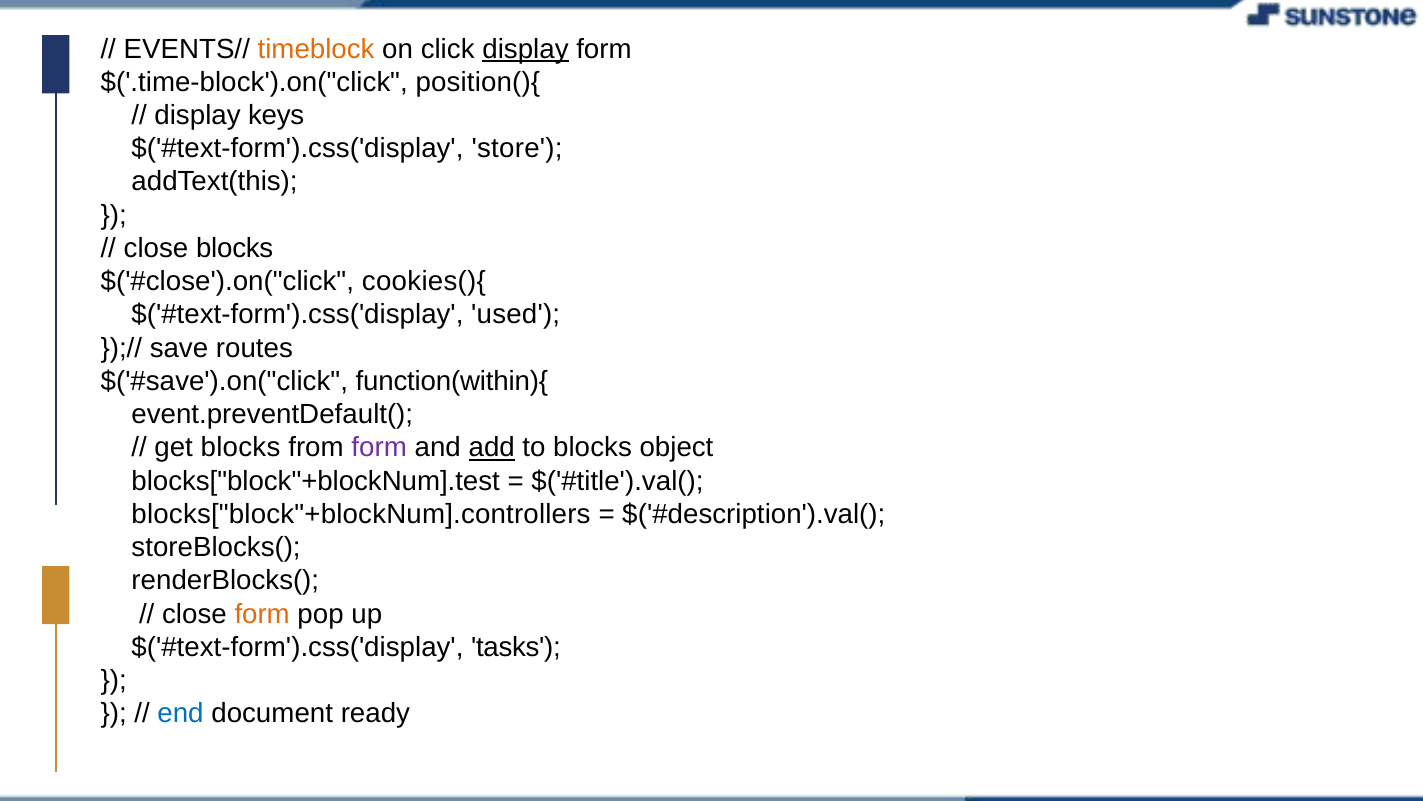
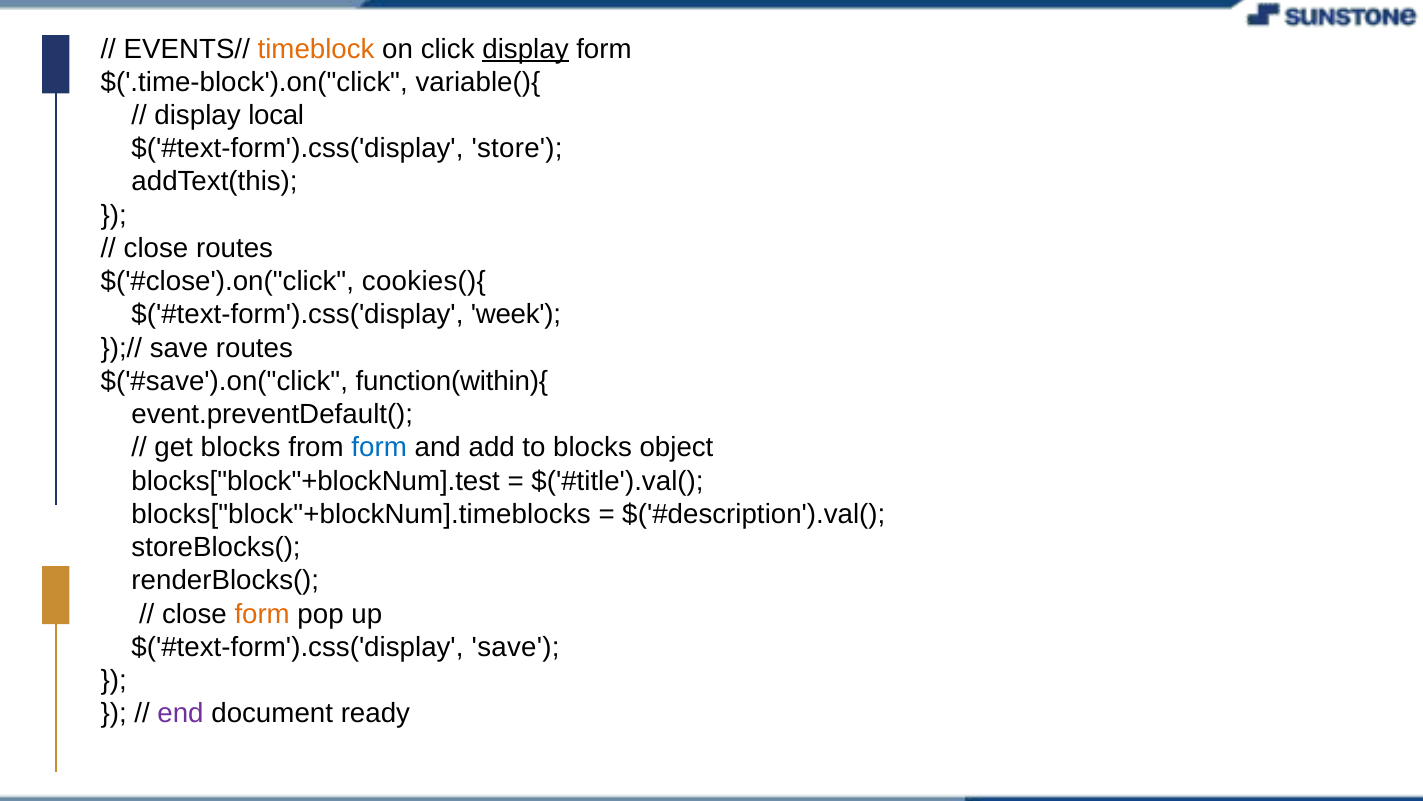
position(){: position(){ -> variable(){ (478, 82)
keys: keys -> local (276, 115)
close blocks: blocks -> routes (235, 248)
used: used -> week (516, 315)
form colour: purple -> blue (379, 448)
add underline: present -> none (492, 448)
blocks["block"+blockNum].controllers: blocks["block"+blockNum].controllers -> blocks["block"+blockNum].timeblocks (361, 514)
tasks: tasks -> save (516, 647)
end colour: blue -> purple (181, 713)
